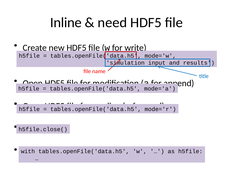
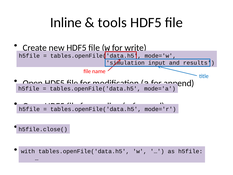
need: need -> tools (112, 23)
